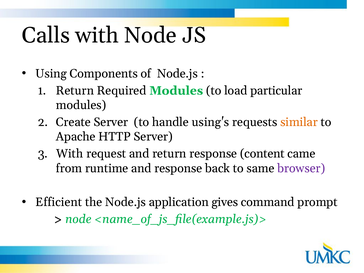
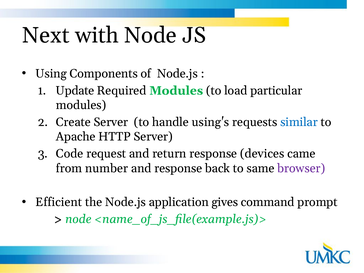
Calls: Calls -> Next (46, 35)
Return: Return -> Update (75, 91)
similar colour: orange -> blue (299, 122)
With: With -> Code (70, 154)
content: content -> devices (262, 154)
runtime: runtime -> number (107, 168)
